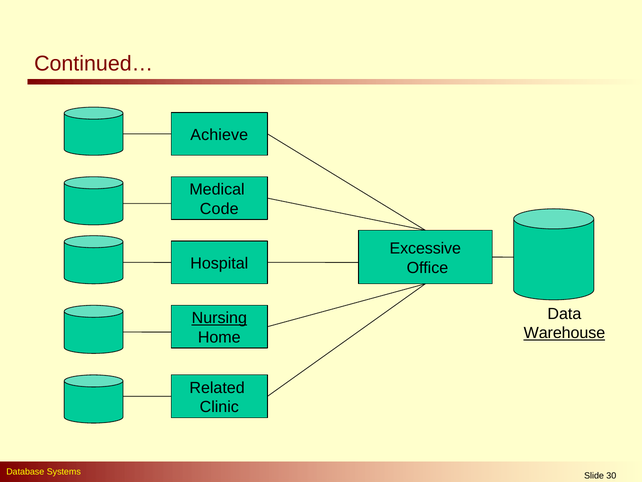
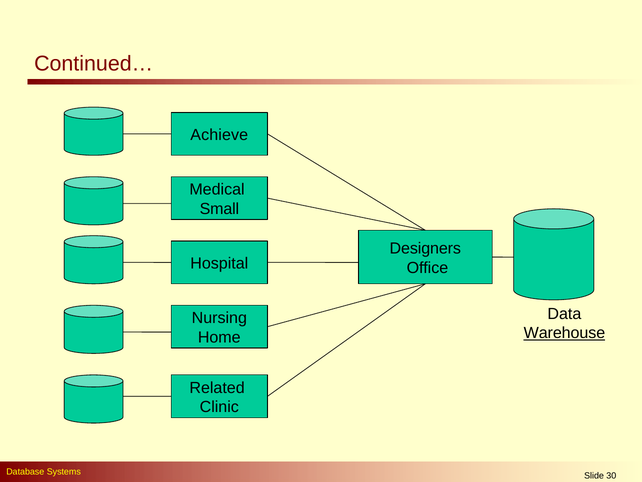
Code: Code -> Small (219, 209)
Excessive: Excessive -> Designers (425, 248)
Nursing underline: present -> none (219, 318)
